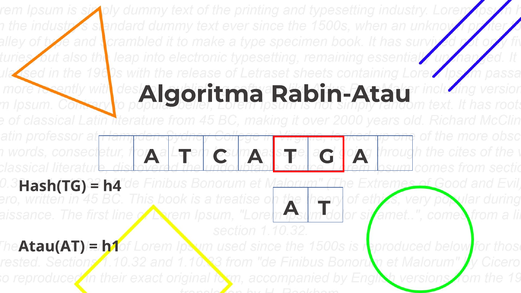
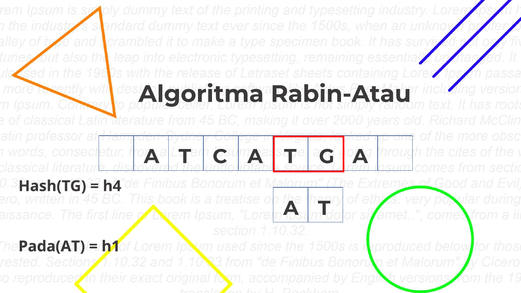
Atau(AT: Atau(AT -> Pada(AT (52, 246)
